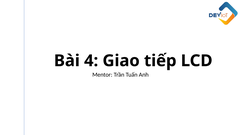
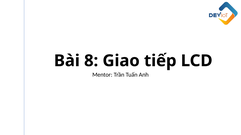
4: 4 -> 8 (91, 61)
